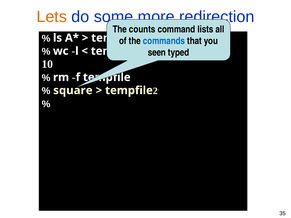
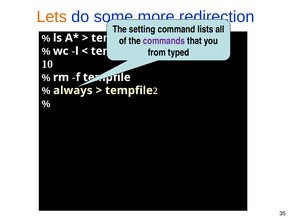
counts: counts -> setting (142, 29)
commands colour: blue -> purple (164, 41)
seen: seen -> from (157, 53)
square: square -> always (73, 91)
